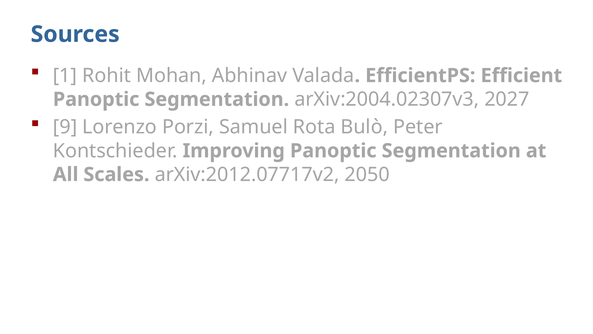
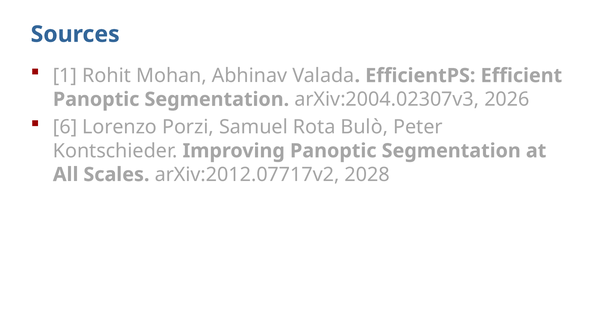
2027: 2027 -> 2026 (507, 99)
9: 9 -> 6 (65, 127)
2050: 2050 -> 2028 (367, 174)
